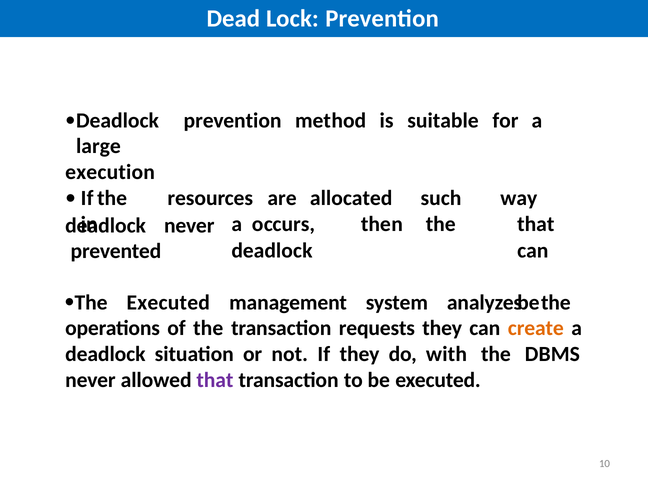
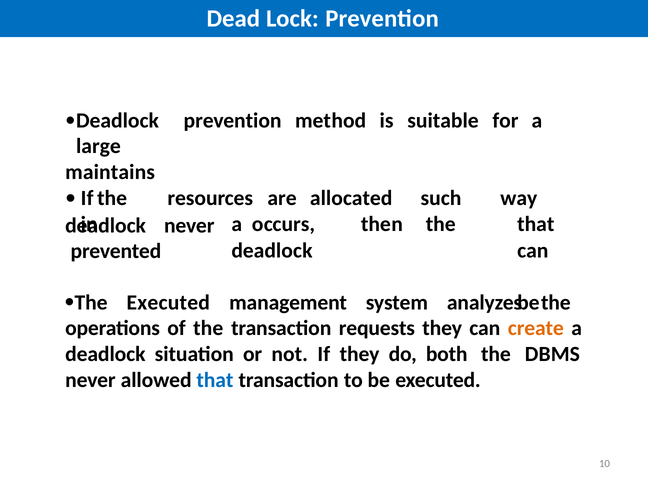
execution: execution -> maintains (110, 172)
with: with -> both (447, 354)
that colour: purple -> blue (215, 380)
